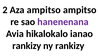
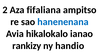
Aza ampitso: ampitso -> fifaliana (44, 10)
hanenenana colour: purple -> blue (63, 22)
ny rankizy: rankizy -> handio (70, 45)
